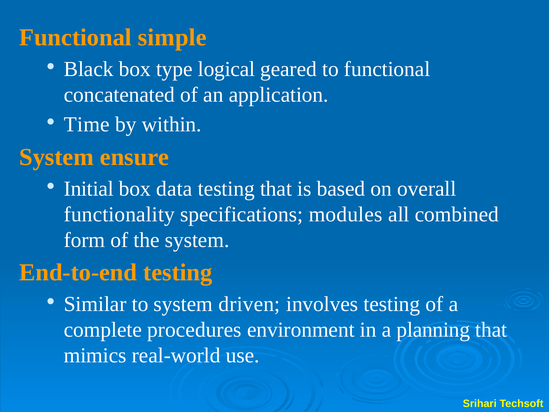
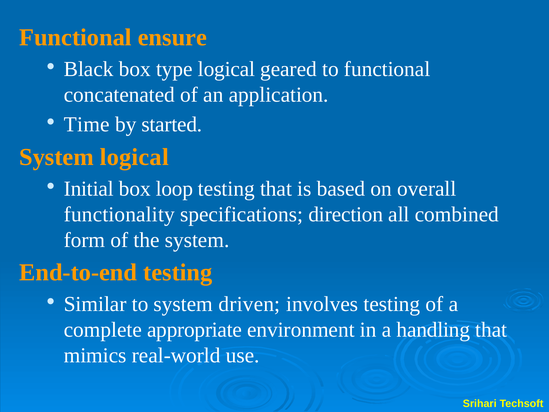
simple: simple -> ensure (172, 37)
within: within -> started (172, 124)
System ensure: ensure -> logical (134, 157)
data: data -> loop (174, 189)
modules: modules -> direction (346, 214)
procedures: procedures -> appropriate (195, 330)
planning: planning -> handling (433, 330)
